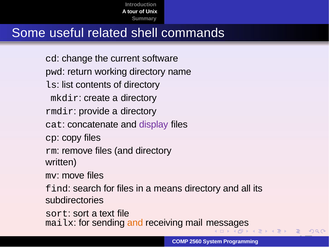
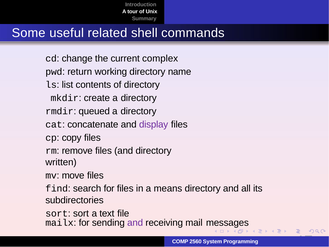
software: software -> complex (160, 59)
provide: provide -> queued (94, 111)
and colour: orange -> purple (135, 223)
